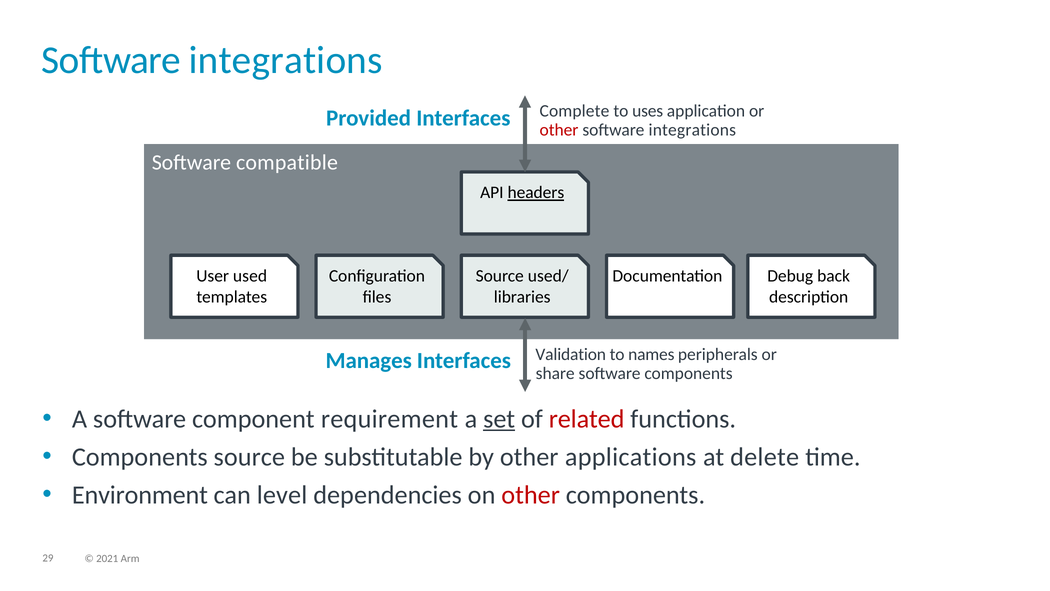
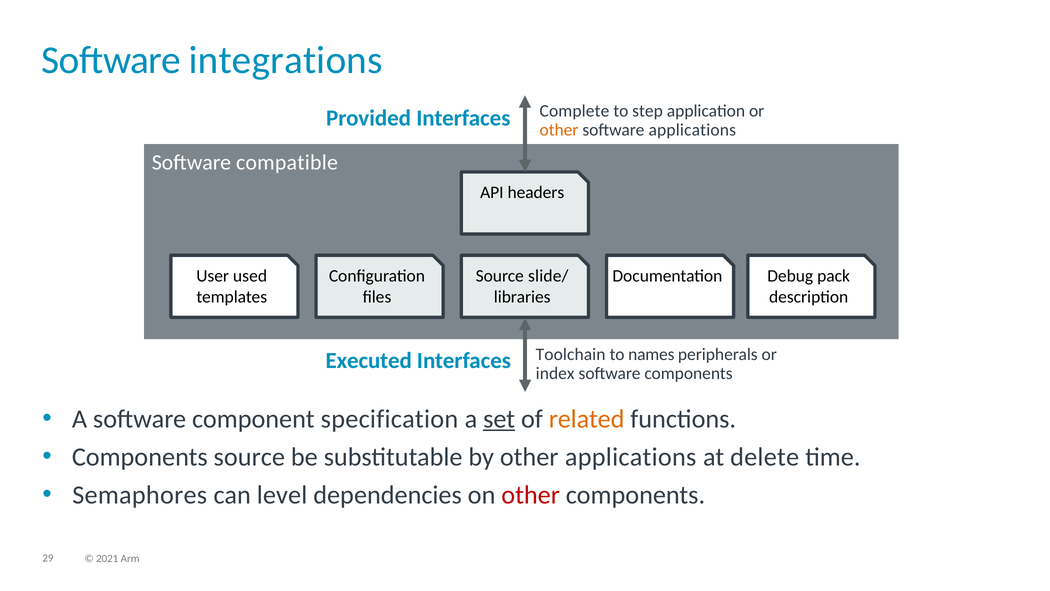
uses: uses -> step (648, 111)
other colour: red -> orange (559, 130)
integrations: integrations -> applications (692, 130)
headers underline: present -> none (536, 193)
used/: used/ -> slide/ (548, 276)
back: back -> pack (834, 276)
Validation: Validation -> Toolchain (571, 354)
Manages: Manages -> Executed (369, 361)
share: share -> index (555, 373)
requirement: requirement -> specification (389, 419)
related colour: red -> orange (587, 419)
Environment: Environment -> Semaphores (140, 495)
